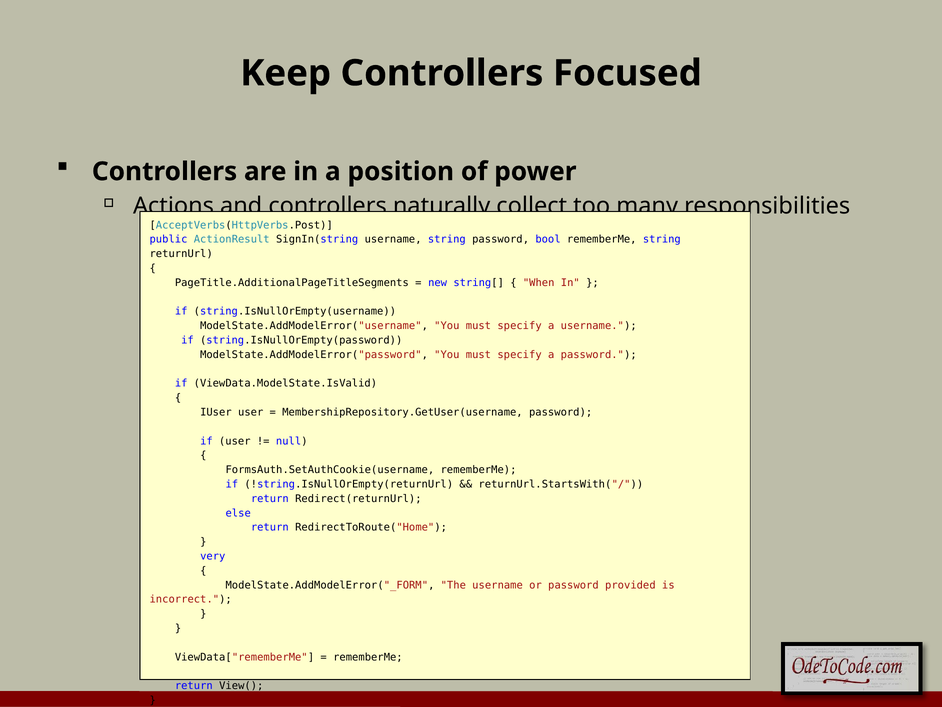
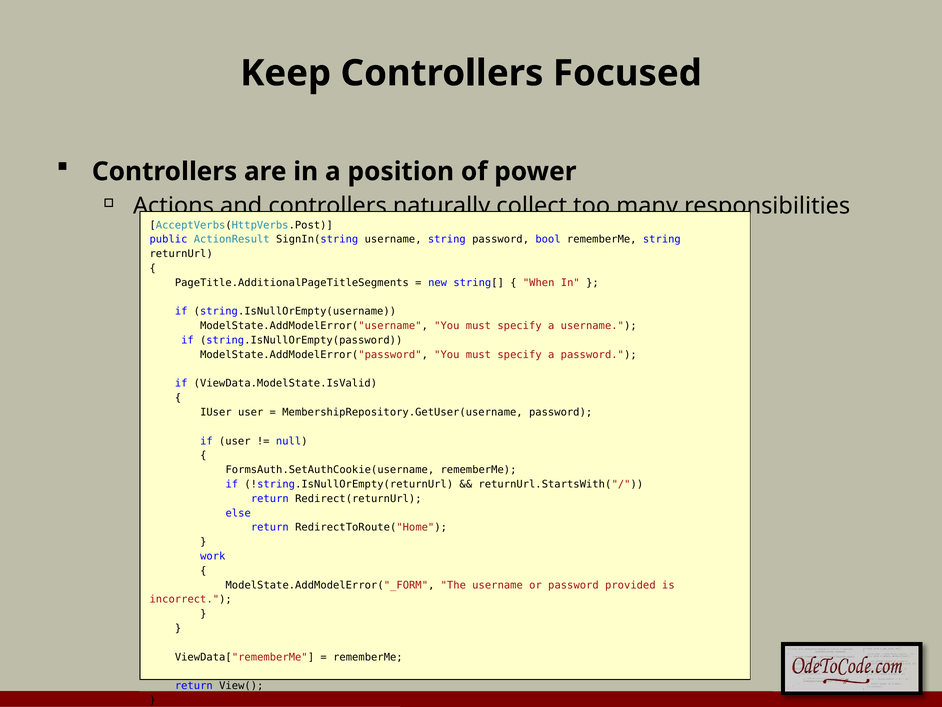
very: very -> work (213, 556)
